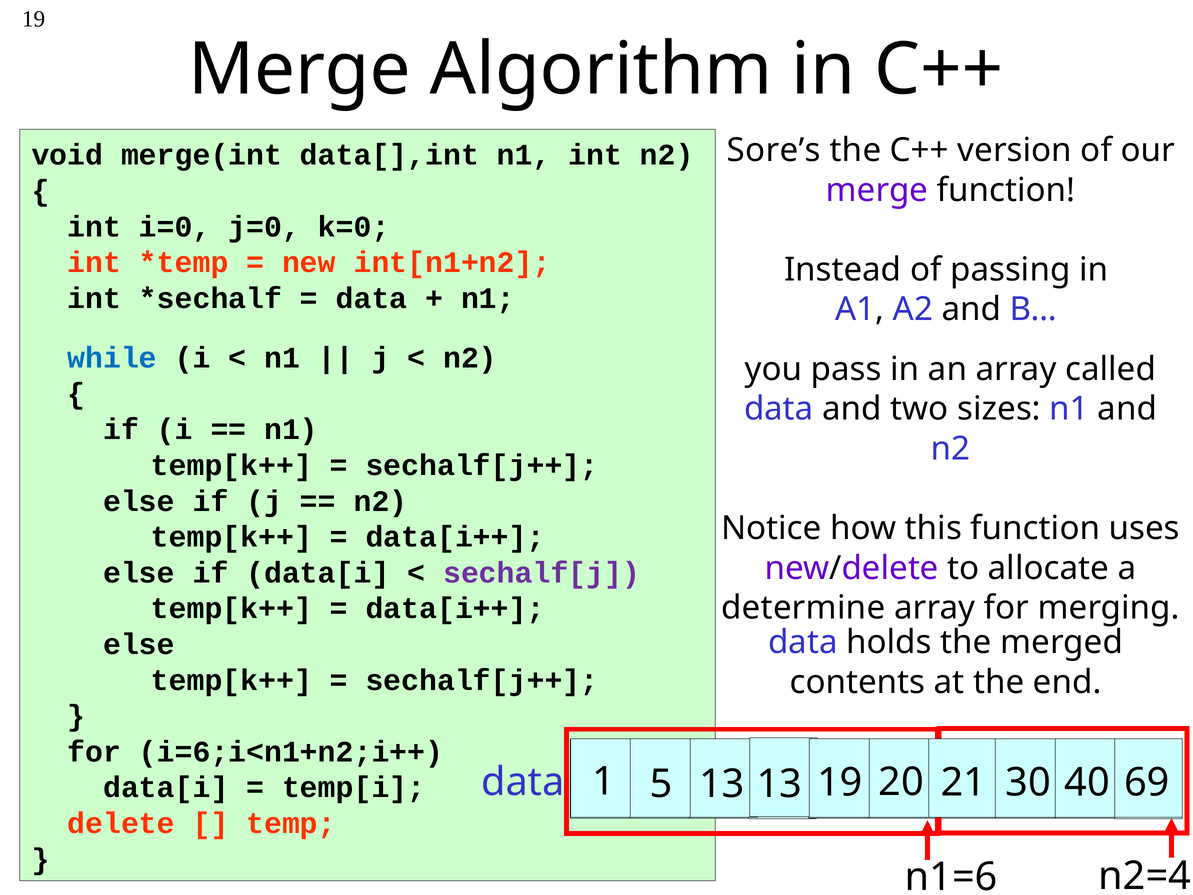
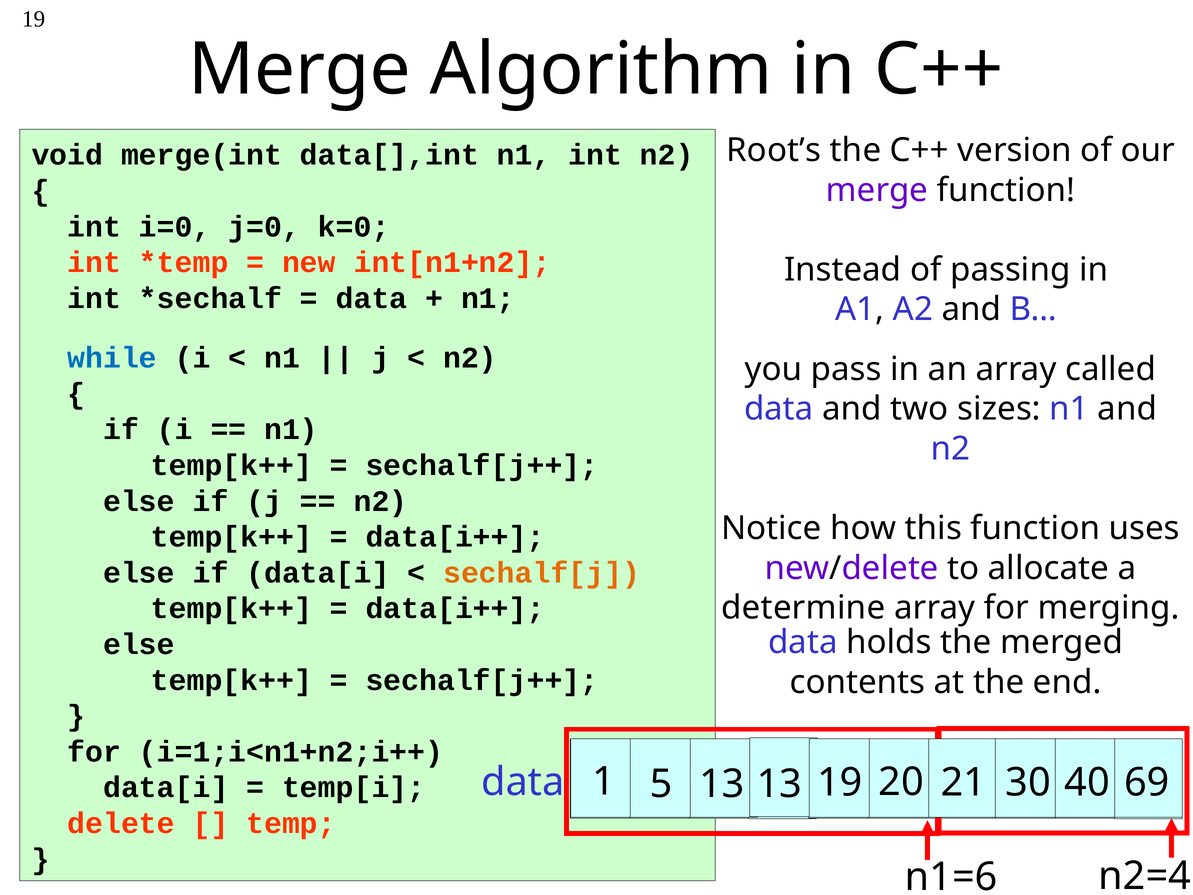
Sore’s: Sore’s -> Root’s (774, 150)
sechalf[j colour: purple -> orange (542, 573)
i=6;i<n1+n2;i++: i=6;i<n1+n2;i++ -> i=1;i<n1+n2;i++ (291, 752)
